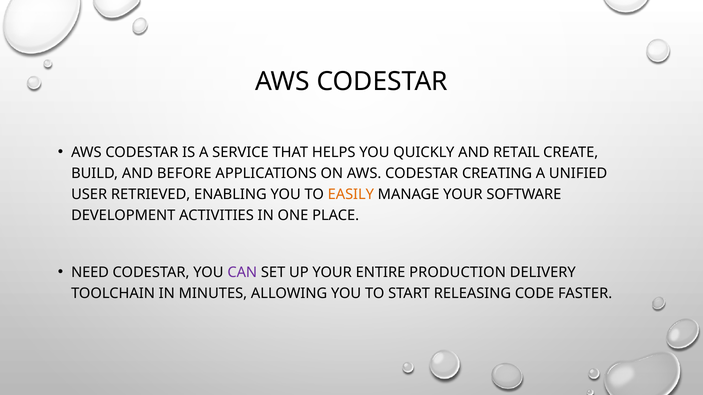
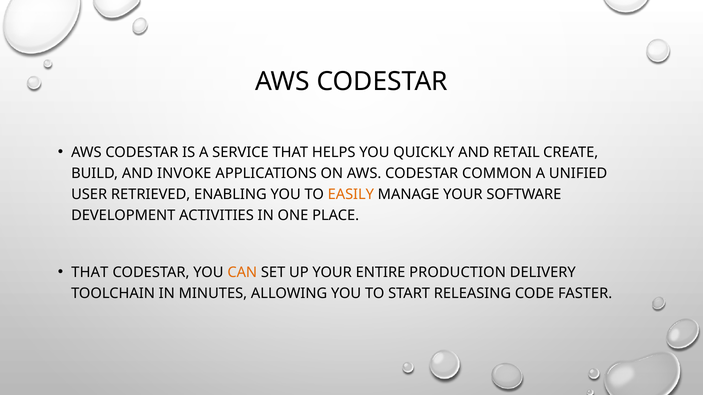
BEFORE: BEFORE -> INVOKE (184, 174)
CREATING: CREATING -> COMMON (497, 174)
NEED: NEED -> THAT (90, 273)
CAN colour: purple -> orange (242, 273)
